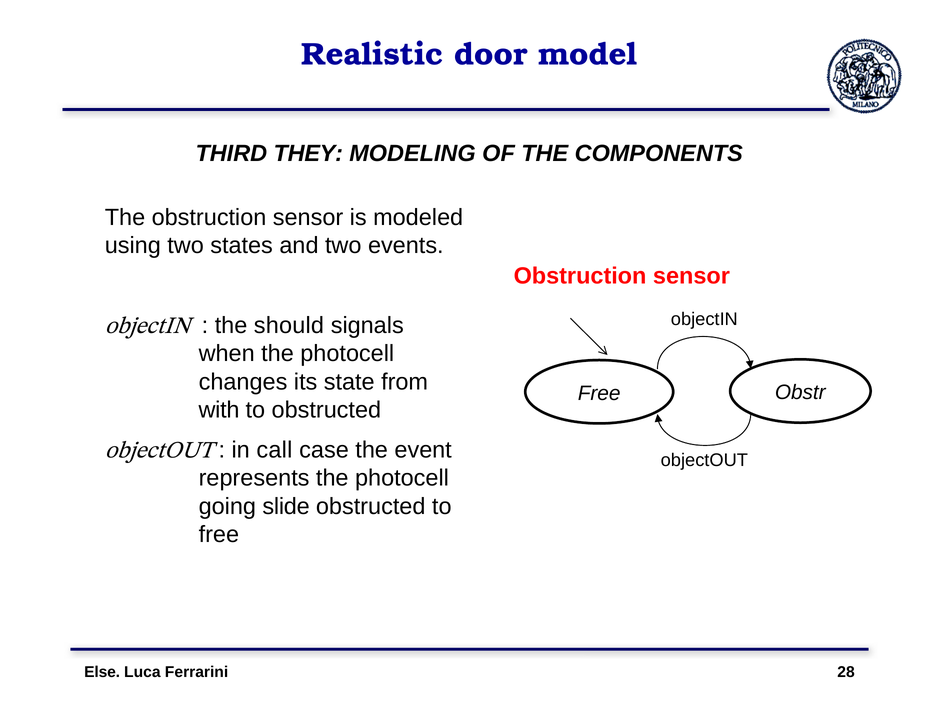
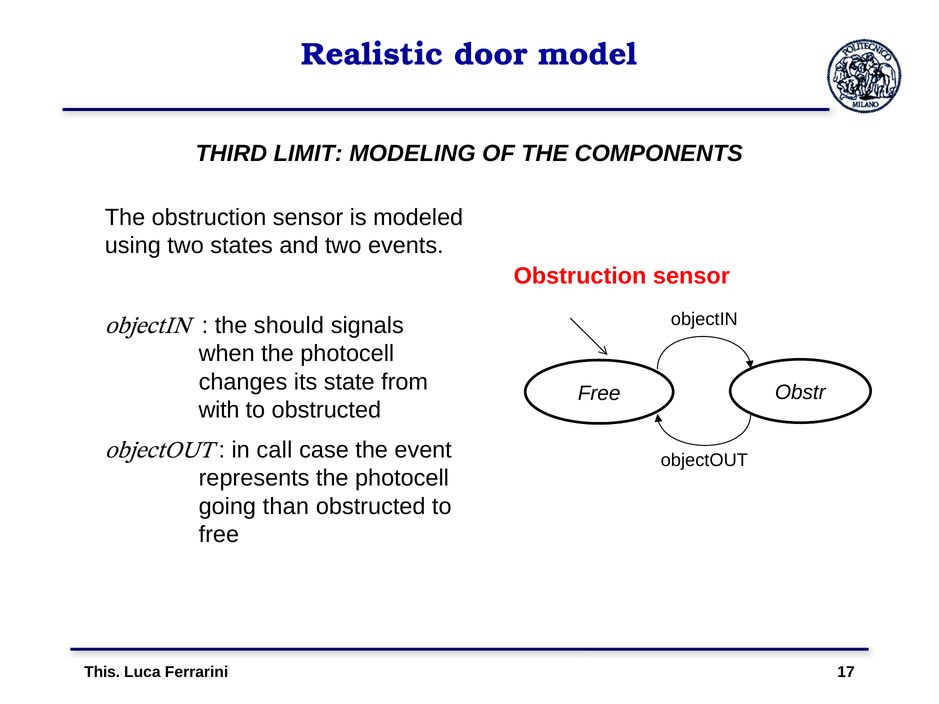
THEY: THEY -> LIMIT (308, 153)
slide: slide -> than (286, 506)
Else: Else -> This (102, 672)
28: 28 -> 17 (846, 672)
